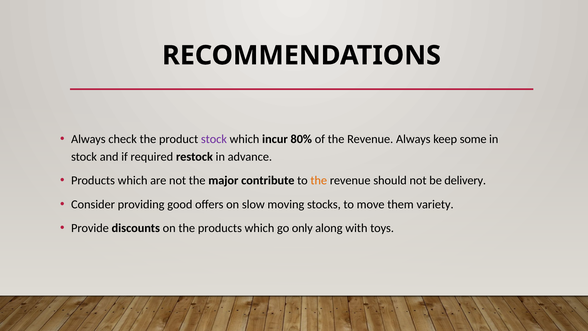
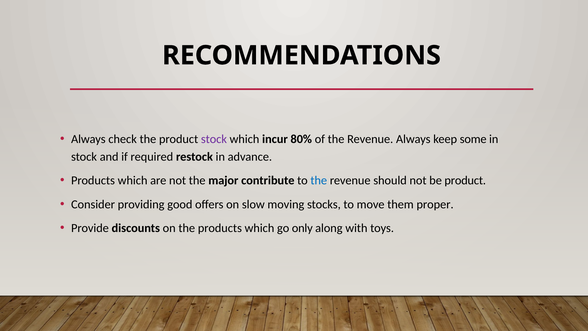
the colour: orange -> blue (319, 180)
be delivery: delivery -> product (465, 180)
variety: variety -> proper (435, 204)
